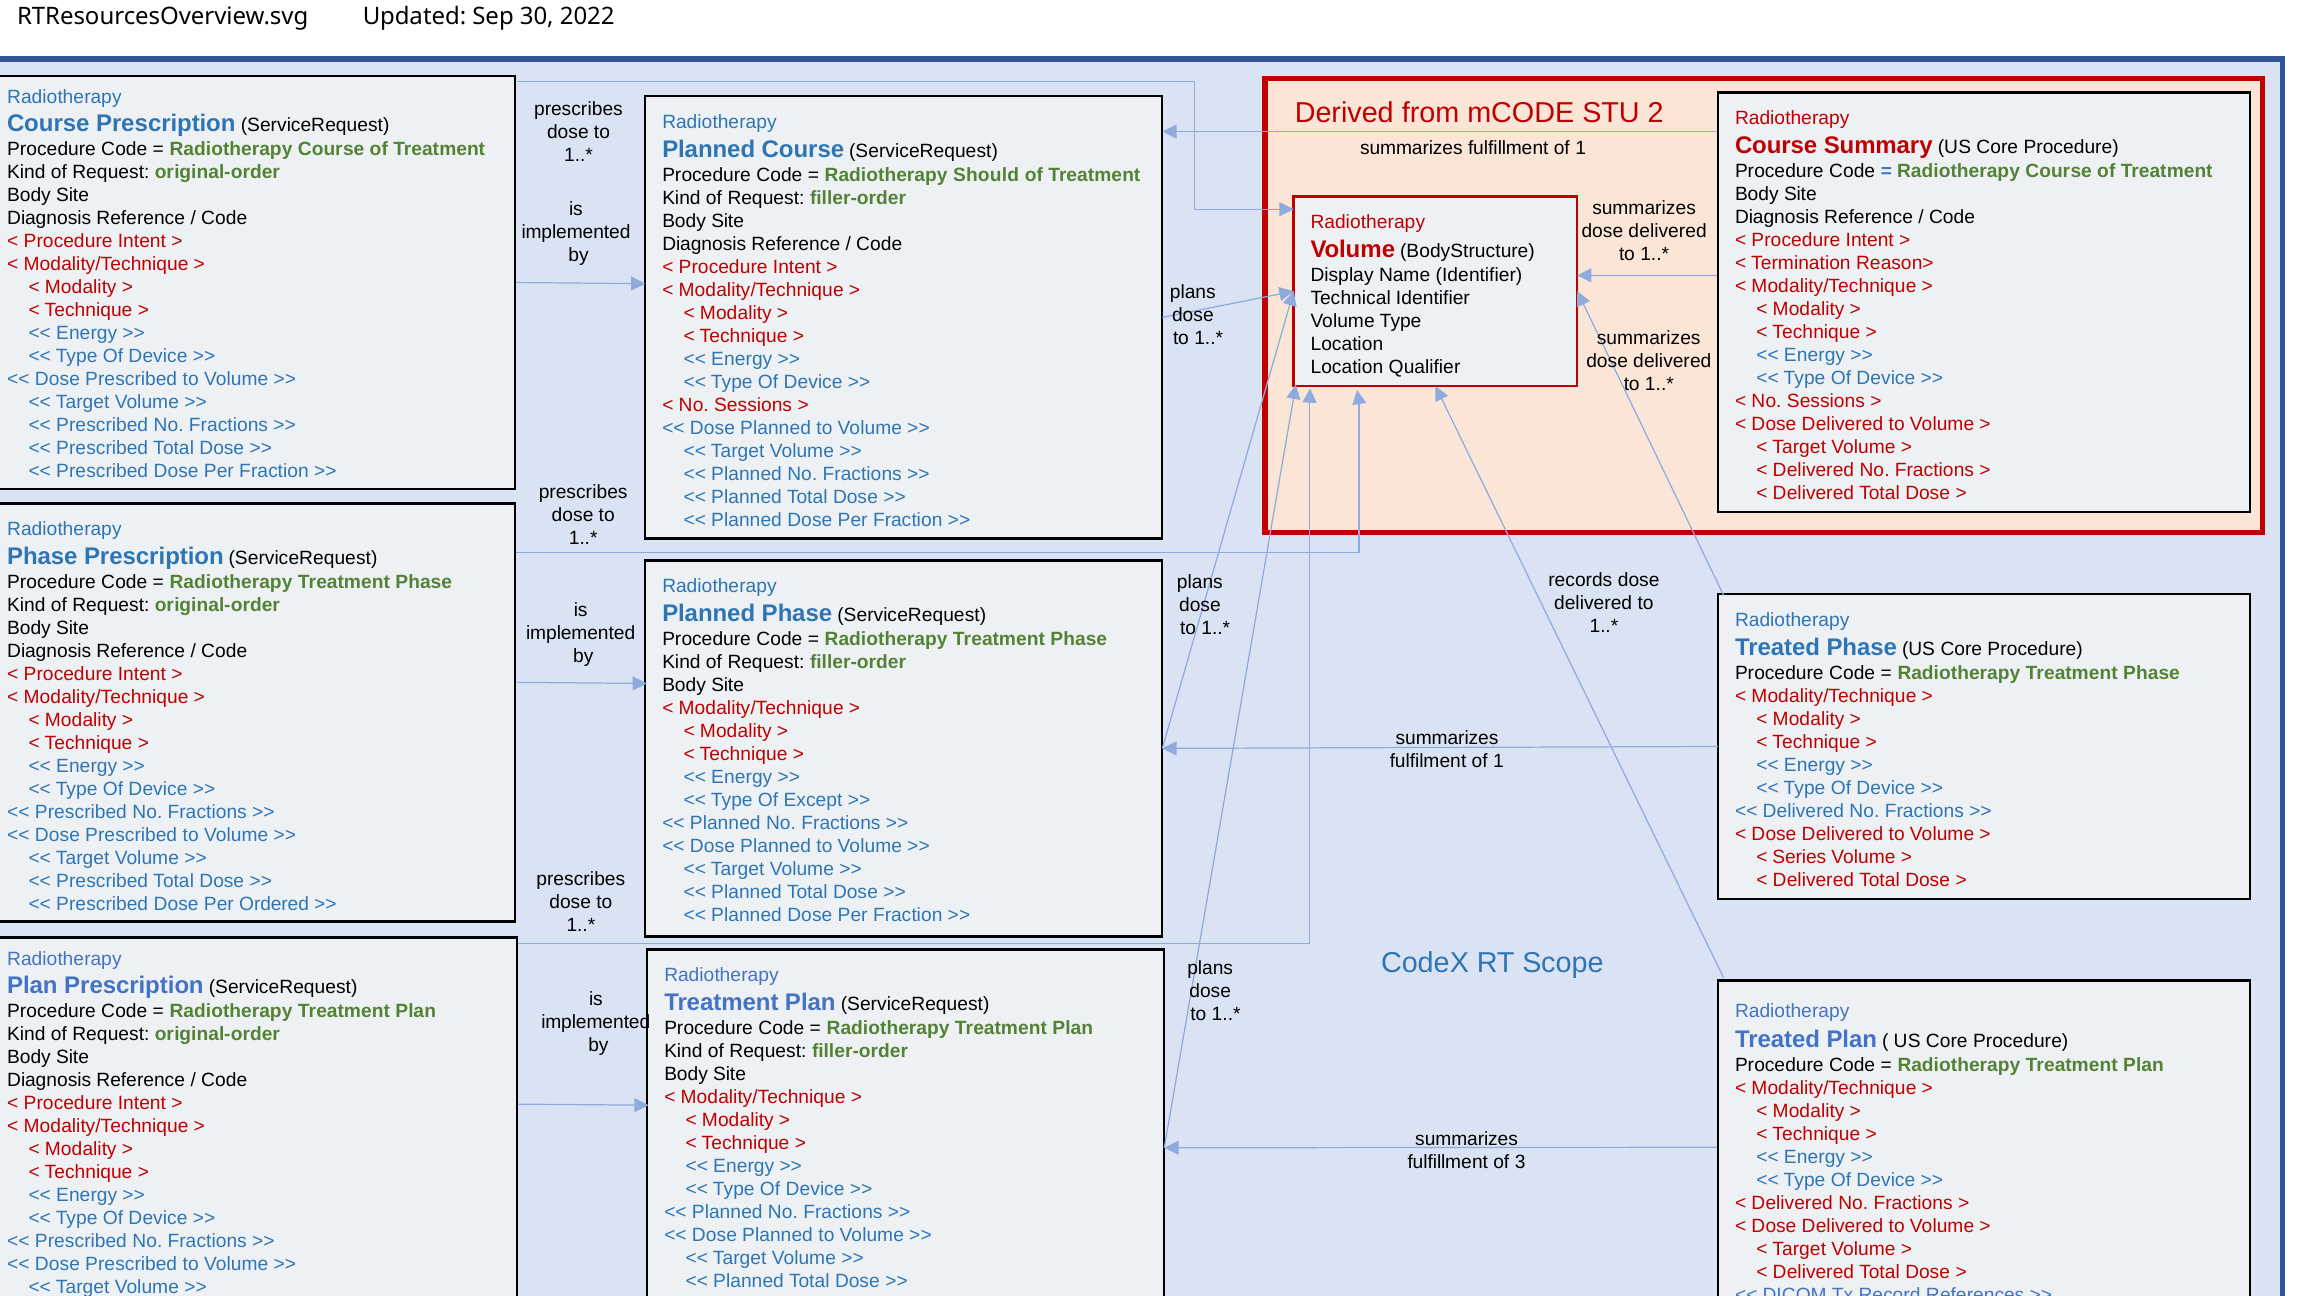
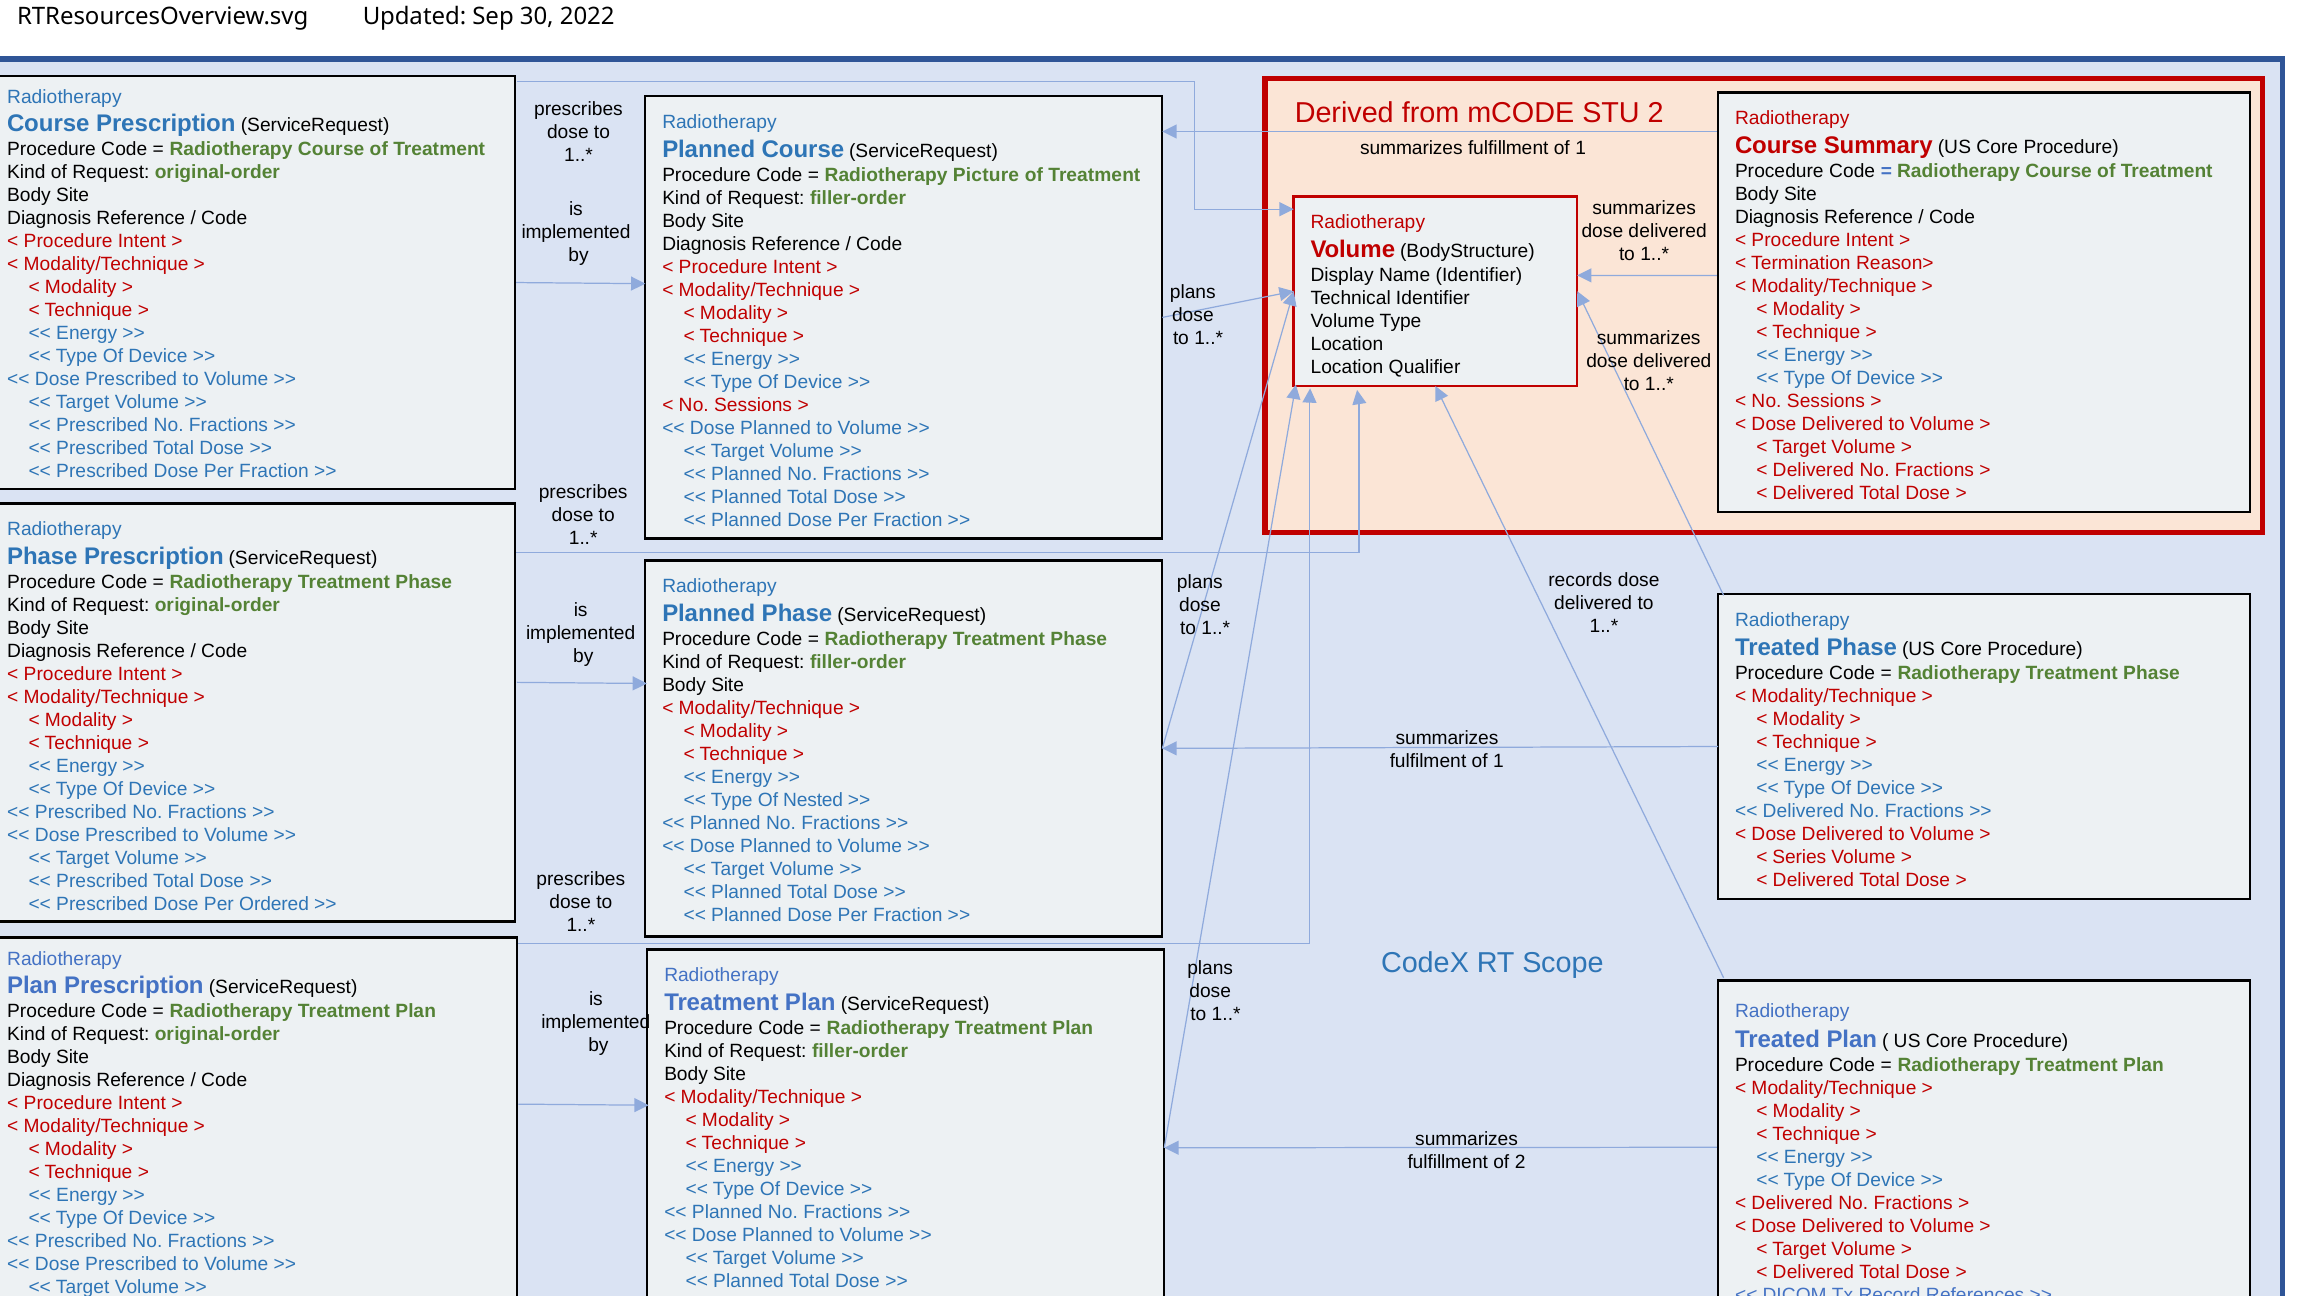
Should: Should -> Picture (986, 175)
Except: Except -> Nested (813, 800)
of 3: 3 -> 2 (1520, 1162)
